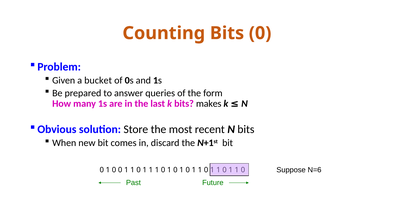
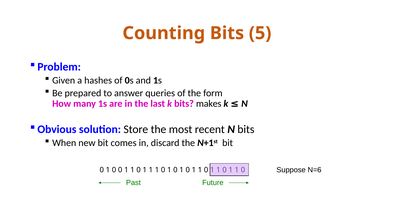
Bits 0: 0 -> 5 (260, 33)
bucket: bucket -> hashes (98, 80)
